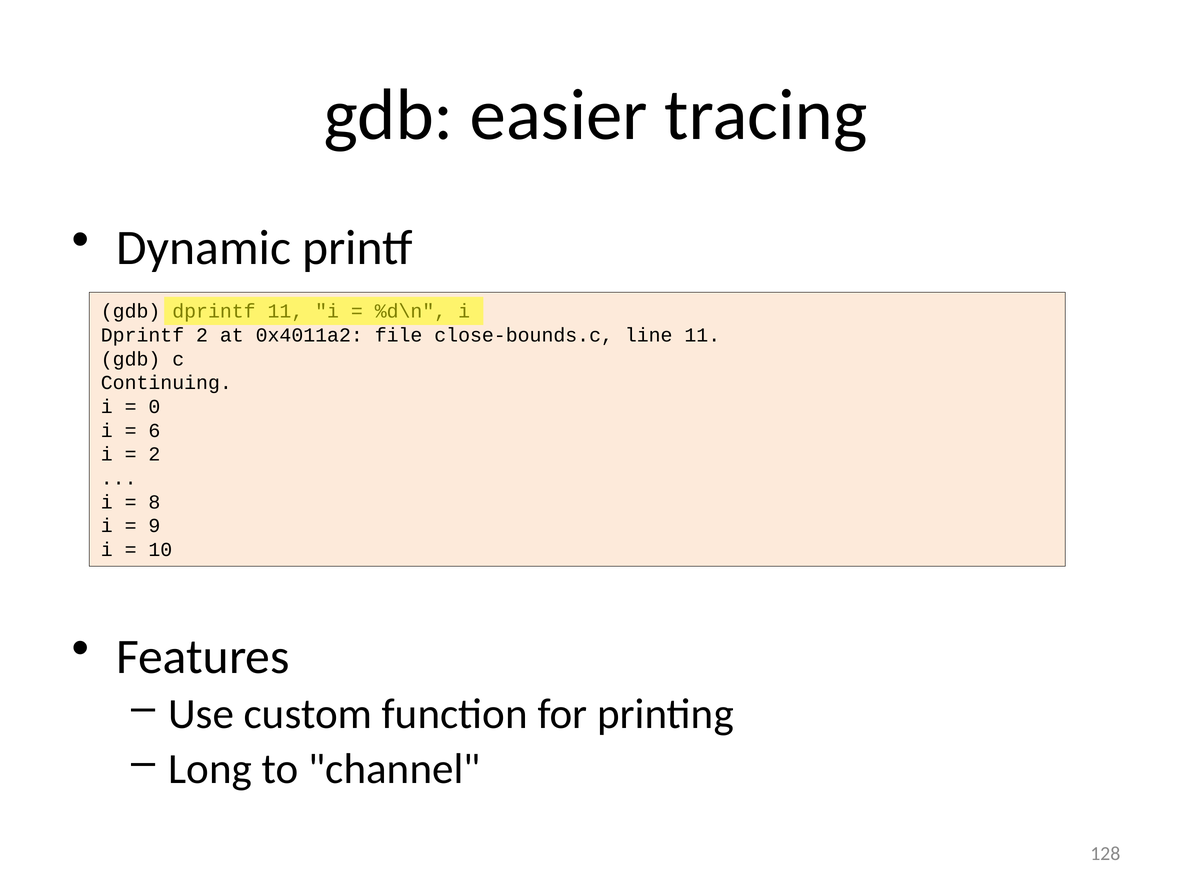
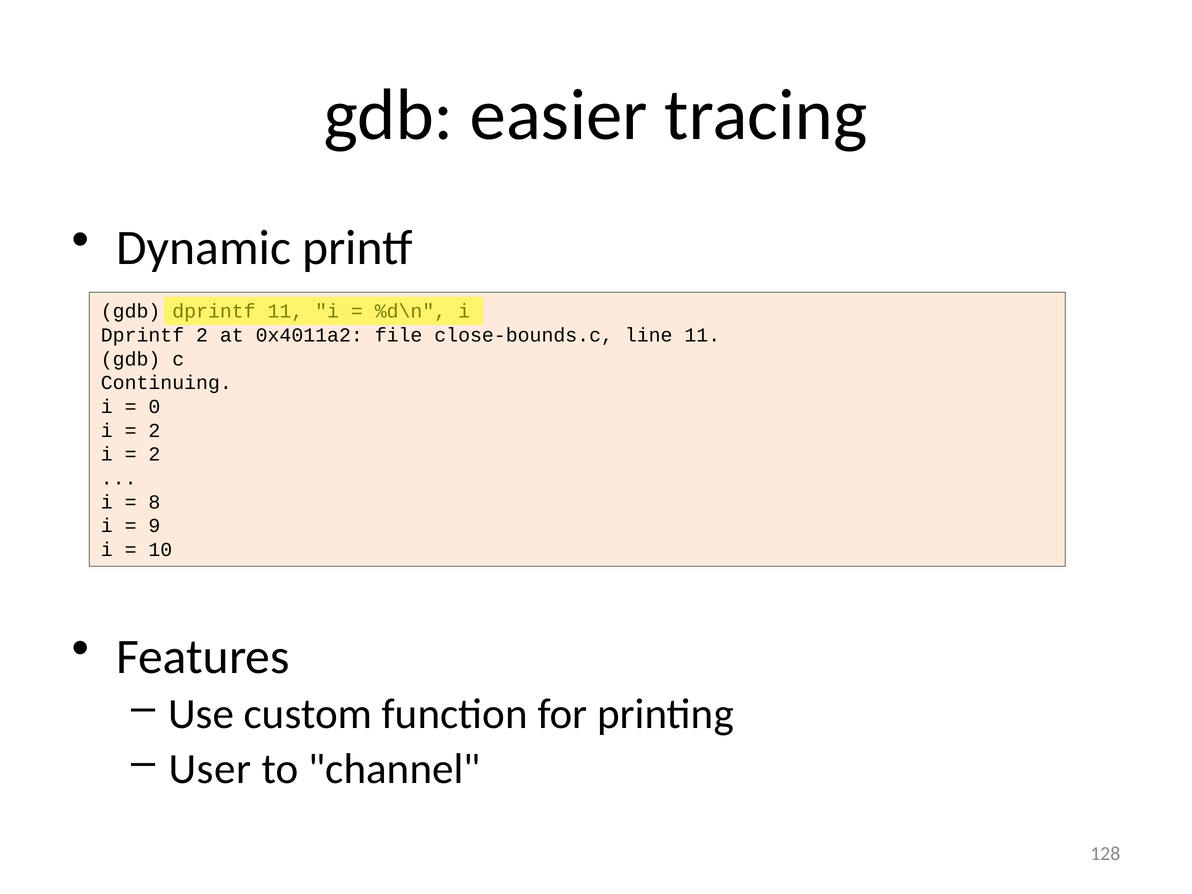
6: 6 -> 2 (154, 431)
Long: Long -> User (210, 769)
